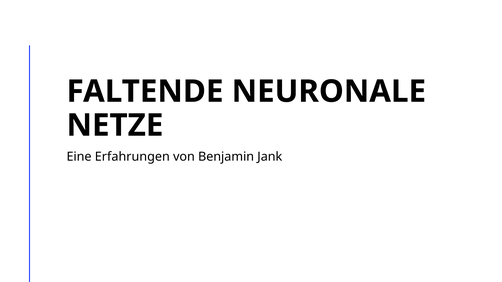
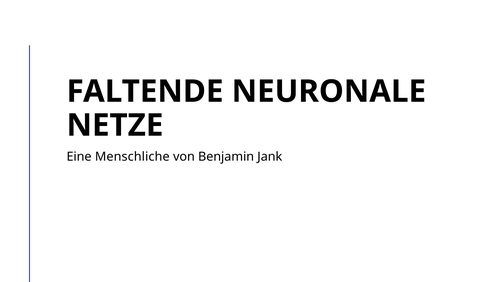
Erfahrungen: Erfahrungen -> Menschliche (132, 157)
